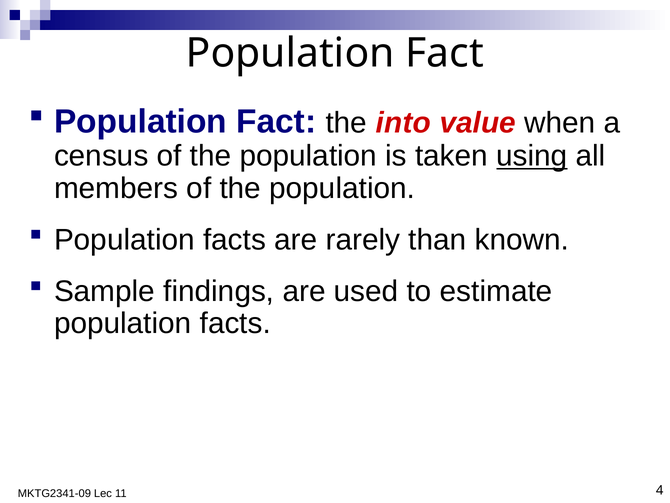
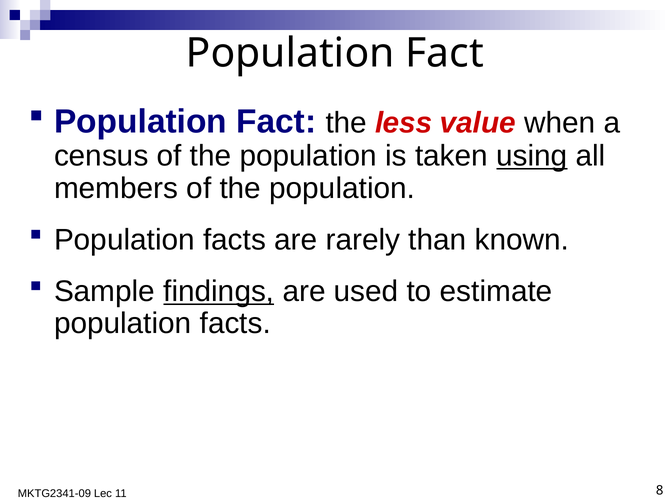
into: into -> less (404, 123)
findings underline: none -> present (219, 291)
4: 4 -> 8 (660, 490)
